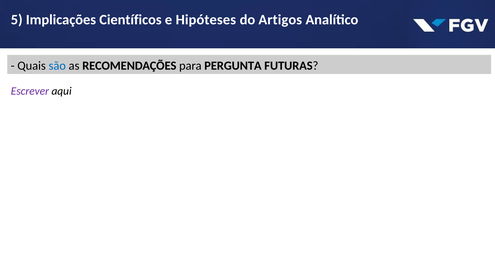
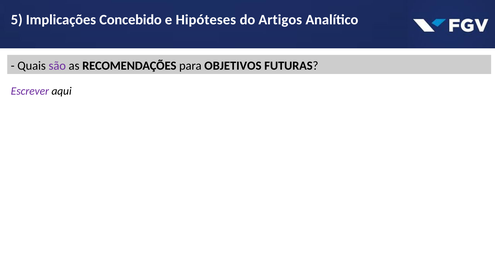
Científicos: Científicos -> Concebido (131, 20)
são colour: blue -> purple (57, 66)
PERGUNTA: PERGUNTA -> OBJETIVOS (233, 66)
